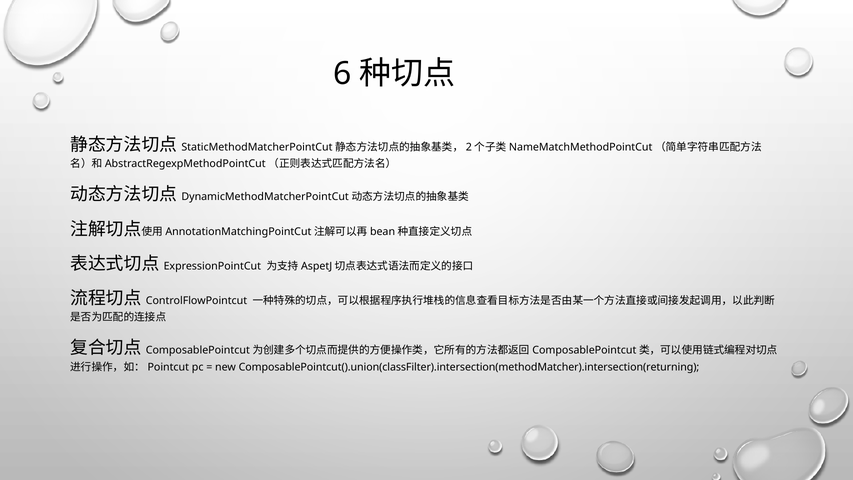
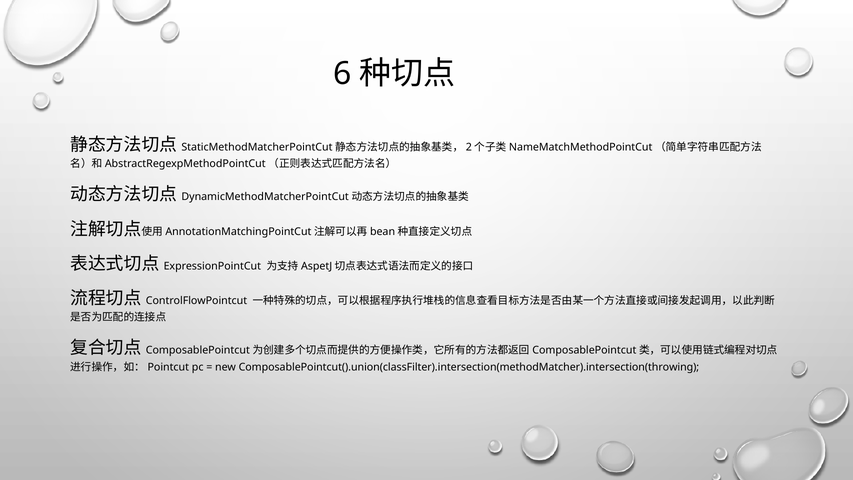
ComposablePointcut().union(classFilter).intersection(methodMatcher).intersection(returning: ComposablePointcut().union(classFilter).intersection(methodMatcher).intersection(returning -> ComposablePointcut().union(classFilter).intersection(methodMatcher).intersection(throwing (469, 367)
